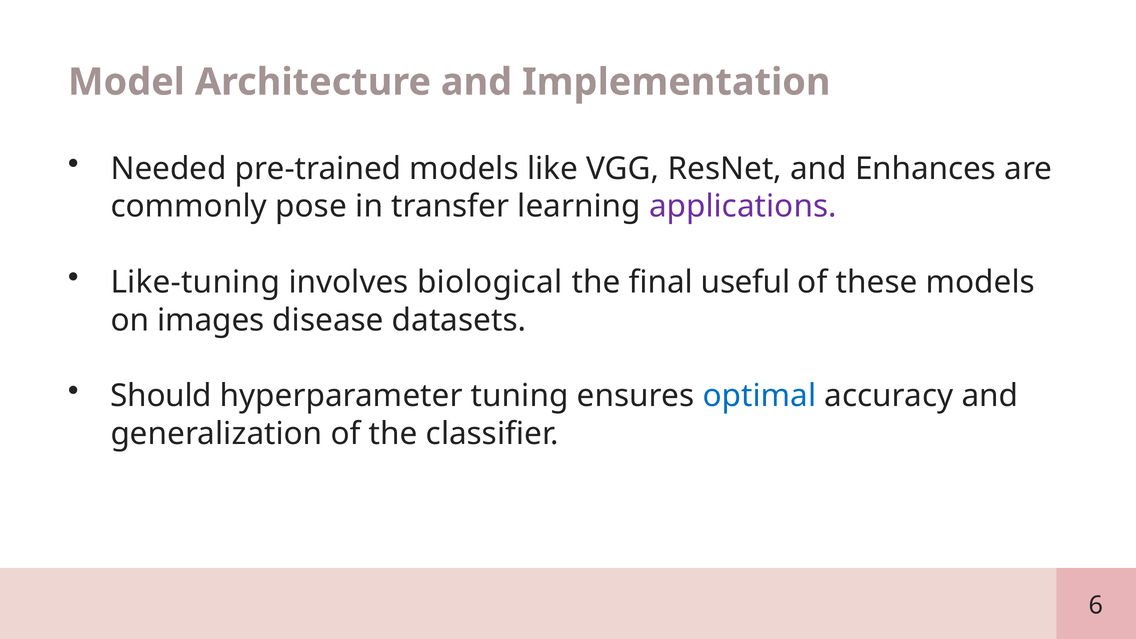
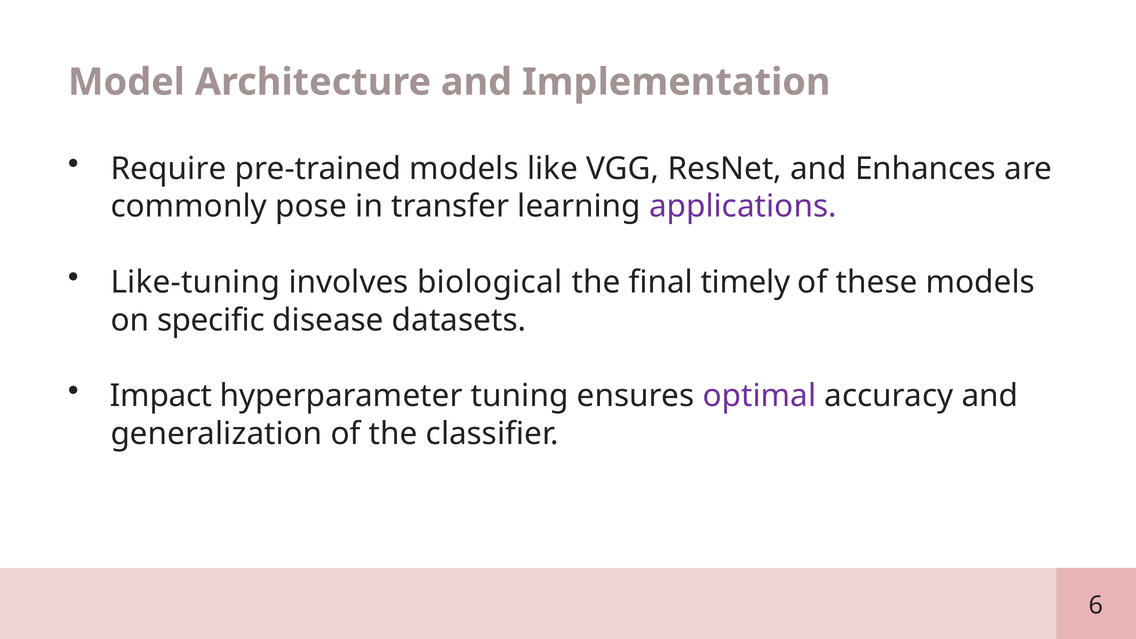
Needed: Needed -> Require (169, 169)
useful: useful -> timely (746, 282)
images: images -> specific (211, 320)
Should: Should -> Impact (161, 396)
optimal colour: blue -> purple (759, 396)
